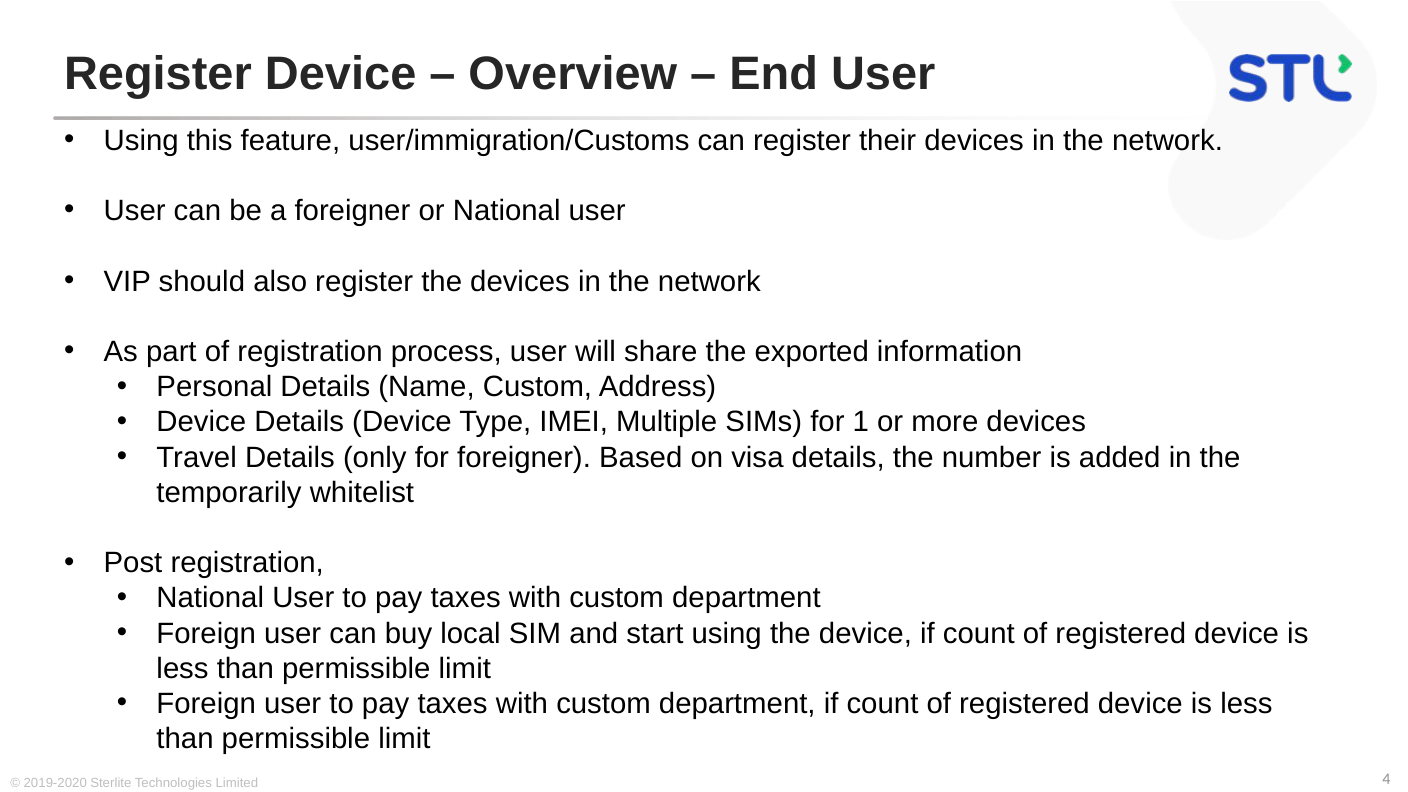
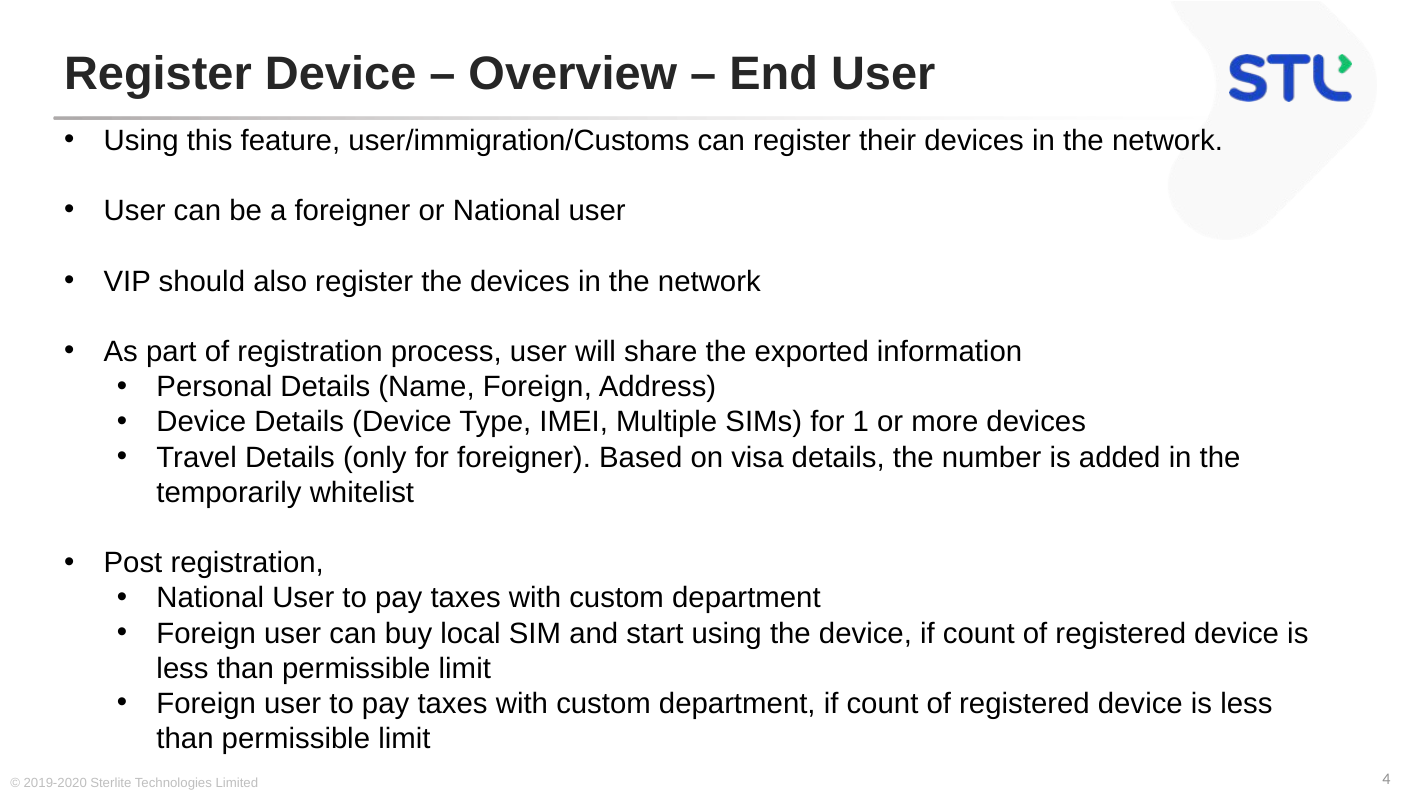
Name Custom: Custom -> Foreign (537, 387)
